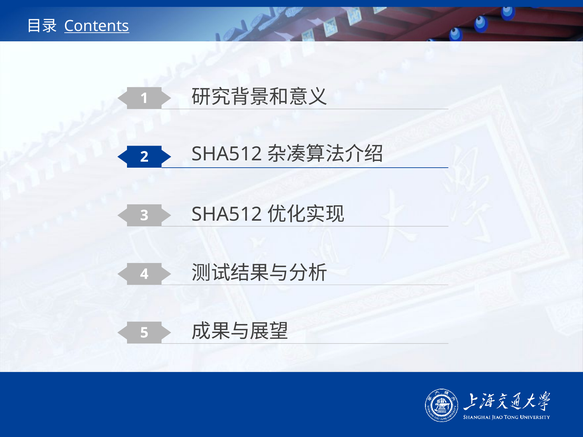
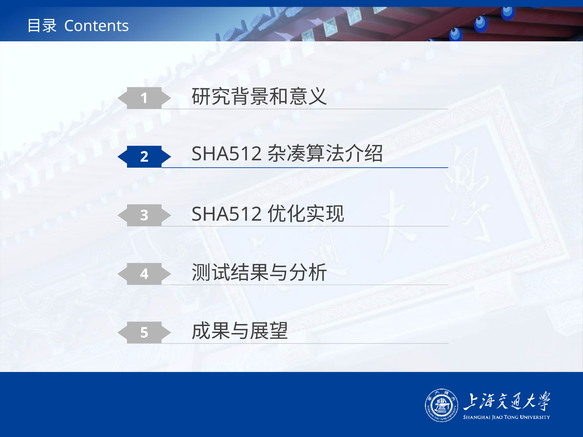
Contents underline: present -> none (97, 26)
